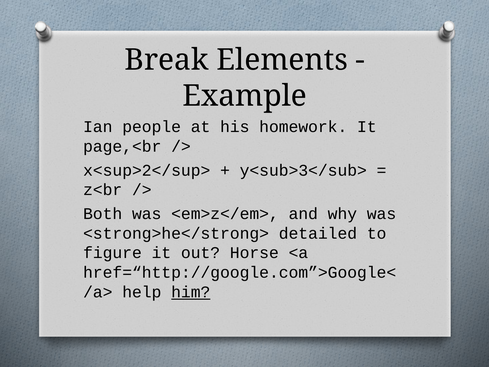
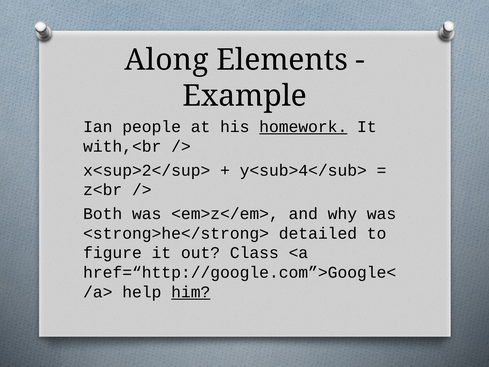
Break: Break -> Along (166, 60)
homework underline: none -> present (303, 127)
page,<br: page,<br -> with,<br (122, 146)
y<sub>3</sub>: y<sub>3</sub> -> y<sub>4</sub> (303, 170)
Horse: Horse -> Class (254, 253)
